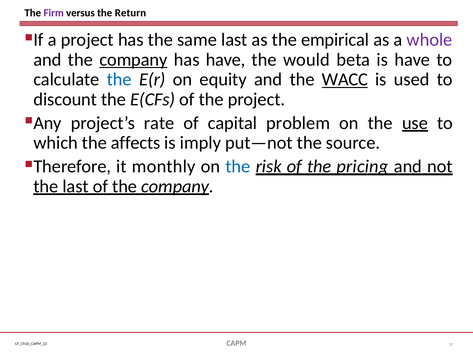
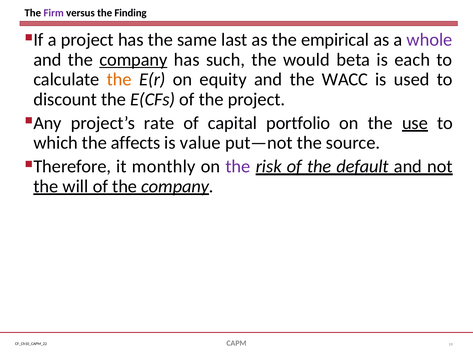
Return: Return -> Finding (131, 13)
has have: have -> such (226, 60)
is have: have -> each (412, 60)
the colour: blue -> orange (119, 79)
WACC underline: present -> none (345, 79)
problem: problem -> portfolio (298, 123)
imply: imply -> value (200, 143)
the colour: blue -> purple (238, 166)
pricing: pricing -> default (363, 166)
the last: last -> will (75, 186)
